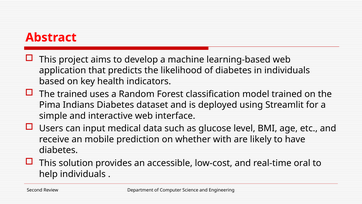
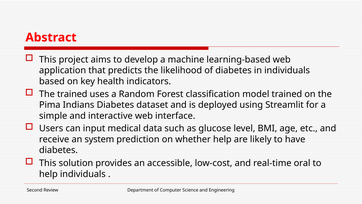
mobile: mobile -> system (99, 139)
whether with: with -> help (222, 139)
